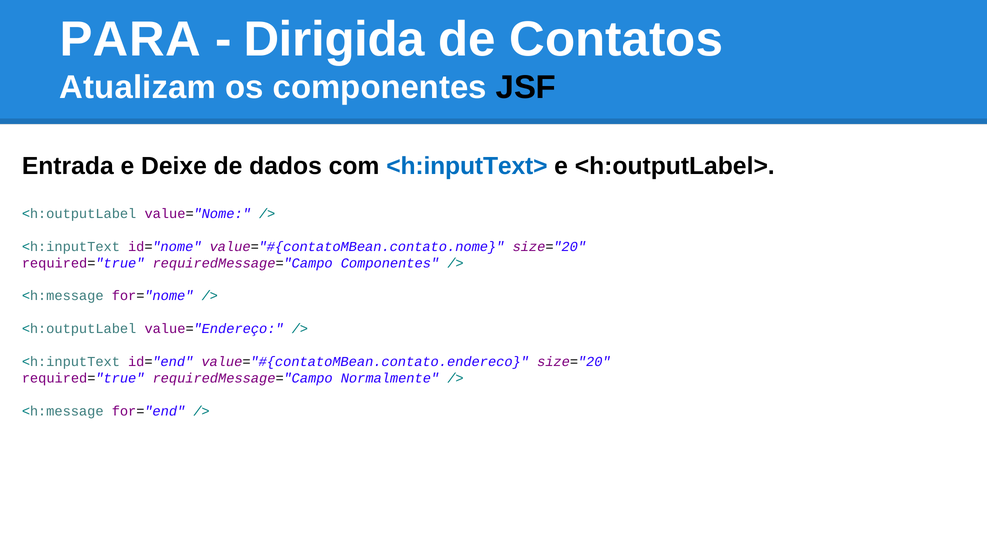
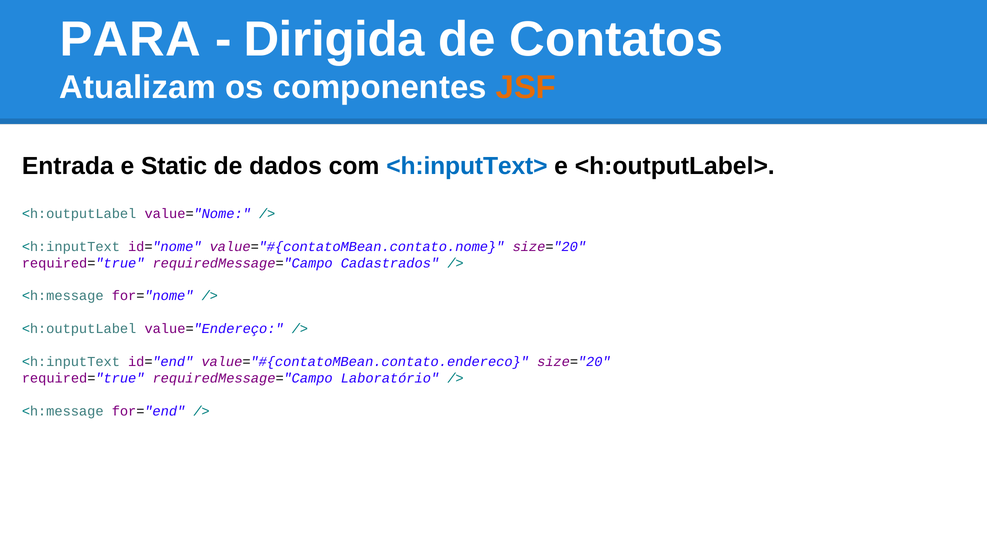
JSF colour: black -> orange (526, 87)
Deixe: Deixe -> Static (174, 166)
requiredMessage="Campo Componentes: Componentes -> Cadastrados (390, 263)
Normalmente: Normalmente -> Laboratório (390, 378)
